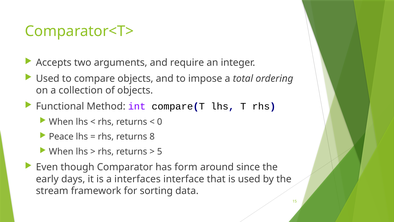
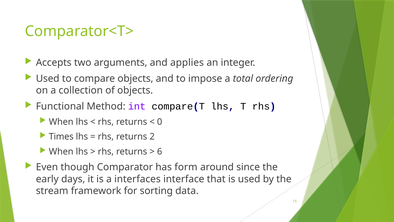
require: require -> applies (187, 63)
Peace: Peace -> Times (61, 137)
8: 8 -> 2 (152, 137)
5: 5 -> 6 (160, 151)
